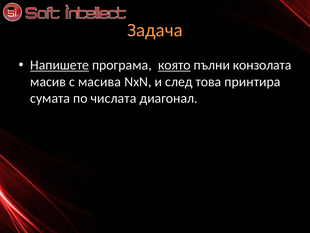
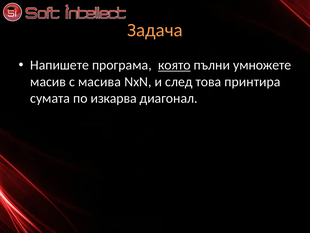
Напишете underline: present -> none (60, 65)
конзолата: конзолата -> умножете (262, 65)
числата: числата -> изкарва (114, 98)
